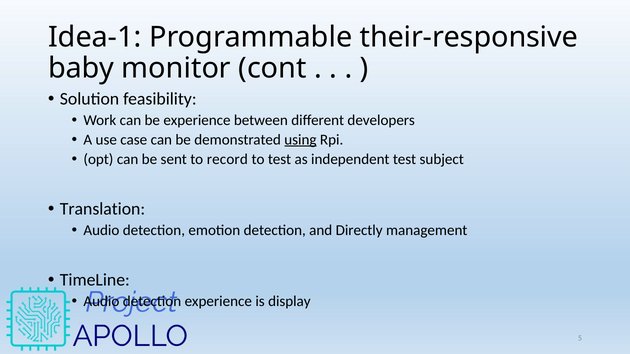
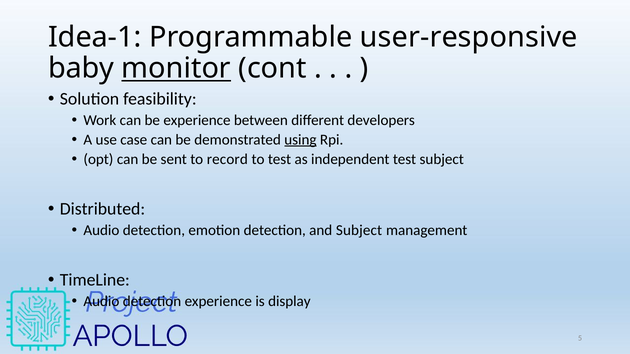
their-responsive: their-responsive -> user-responsive (469, 37)
monitor underline: none -> present (176, 69)
Translation: Translation -> Distributed (102, 209)
and Directly: Directly -> Subject (359, 230)
